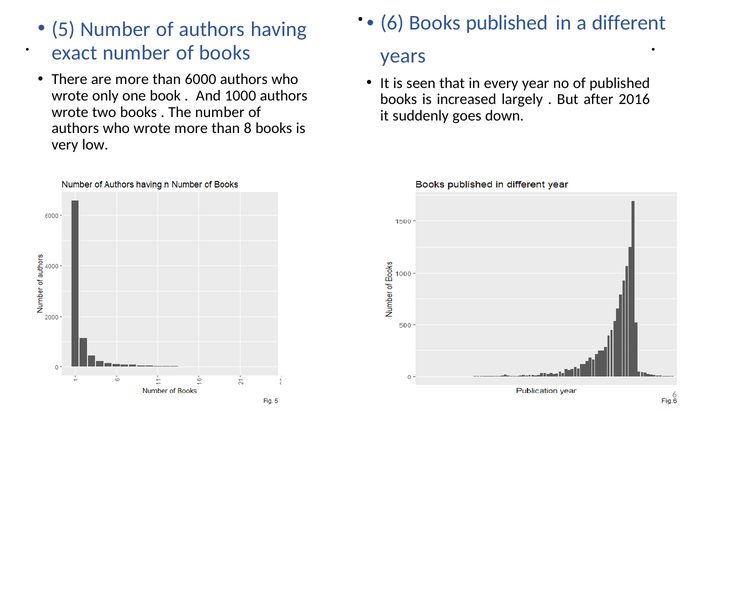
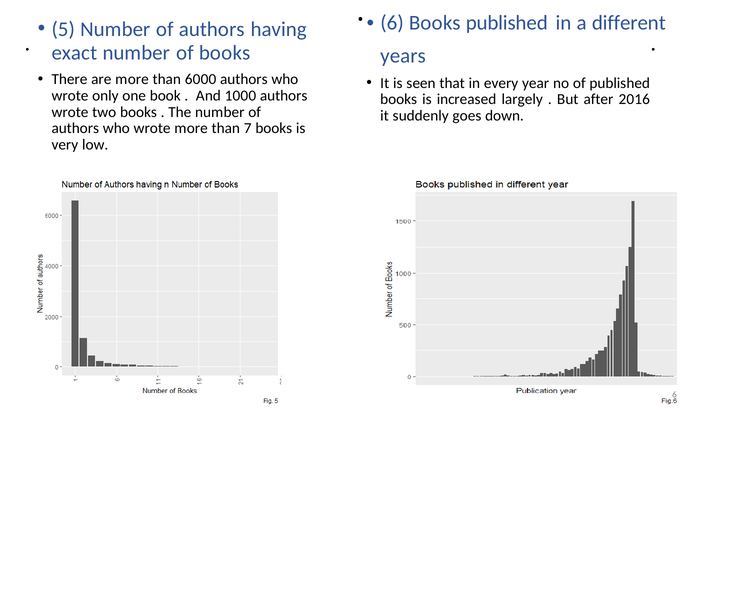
8: 8 -> 7 (248, 128)
